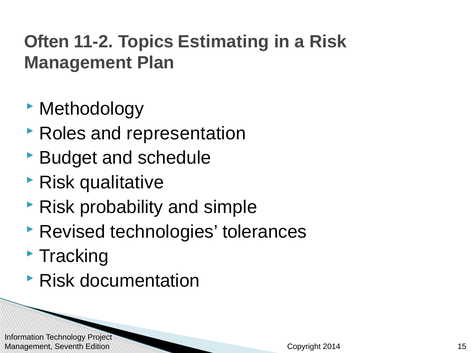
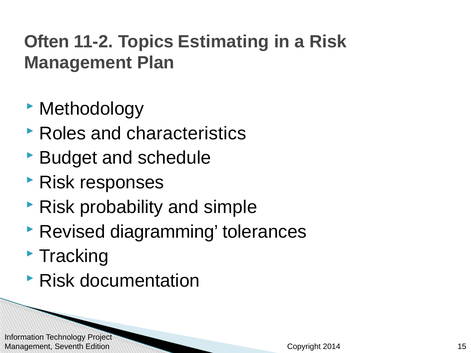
representation: representation -> characteristics (186, 133)
qualitative: qualitative -> responses (122, 183)
technologies: technologies -> diagramming (164, 232)
